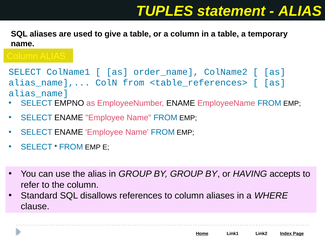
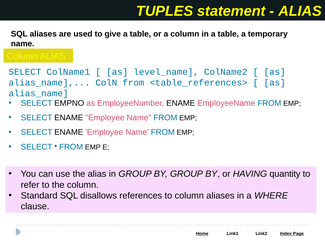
order_name: order_name -> level_name (166, 72)
accepts: accepts -> quantity (285, 175)
